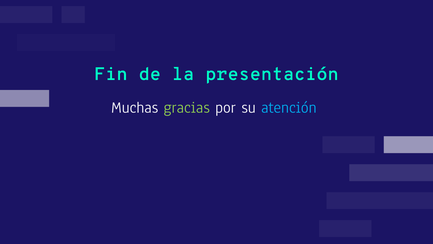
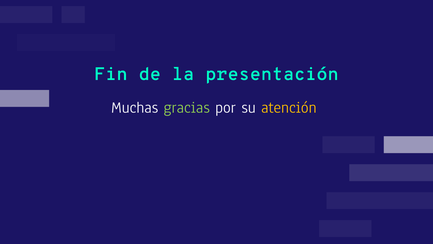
atención colour: light blue -> yellow (289, 107)
